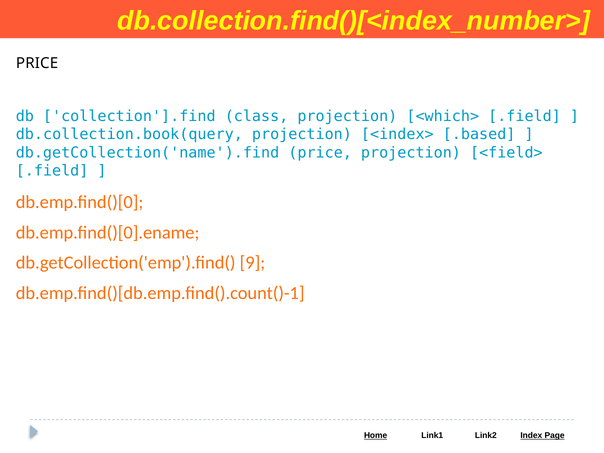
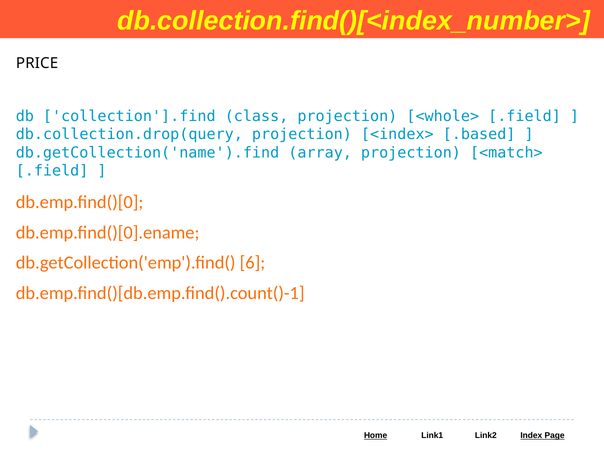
<which>: <which> -> <whole> (443, 116)
db.collection.book(query: db.collection.book(query -> db.collection.drop(query (129, 134)
db.getCollection('name').find price: price -> array (320, 153)
<field>: <field> -> <match> (506, 153)
9: 9 -> 6 (252, 263)
